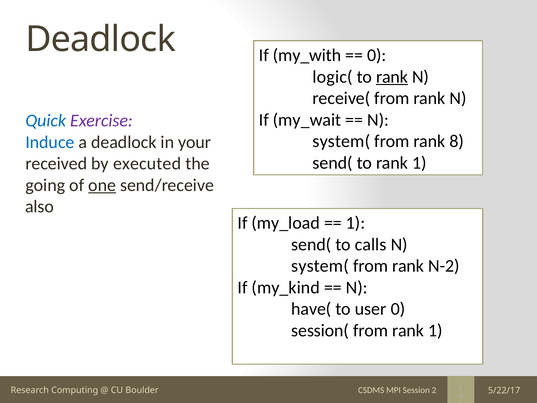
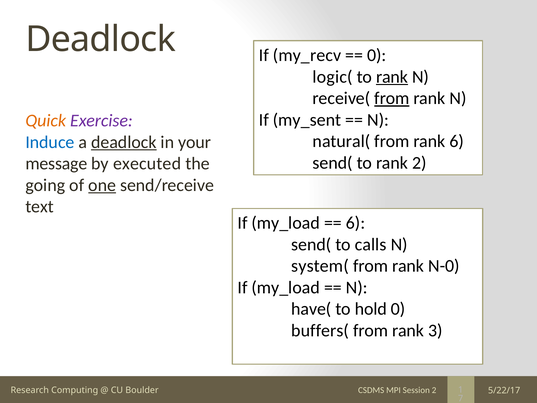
my_with: my_with -> my_recv (307, 55)
from underline: none -> present (392, 98)
my_wait: my_wait -> my_sent (307, 120)
Quick colour: blue -> orange (46, 121)
system(: system( -> natural( (341, 141)
rank 8: 8 -> 6 (457, 141)
deadlock underline: none -> present (124, 142)
to rank 1: 1 -> 2 (419, 163)
received: received -> message (56, 164)
also: also -> text (40, 207)
1: 1 -> 6 (355, 223)
N-2: N-2 -> N-0 (444, 266)
my_kind: my_kind -> my_load (286, 287)
user: user -> hold (371, 309)
session(: session( -> buffers( (320, 330)
from rank 1: 1 -> 3 (435, 330)
